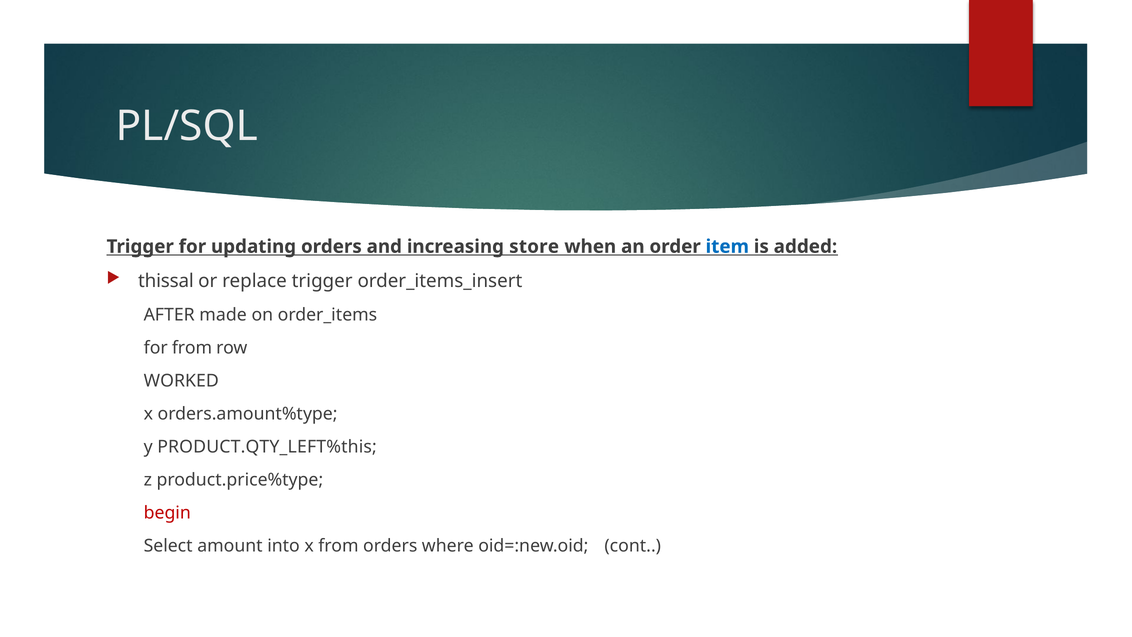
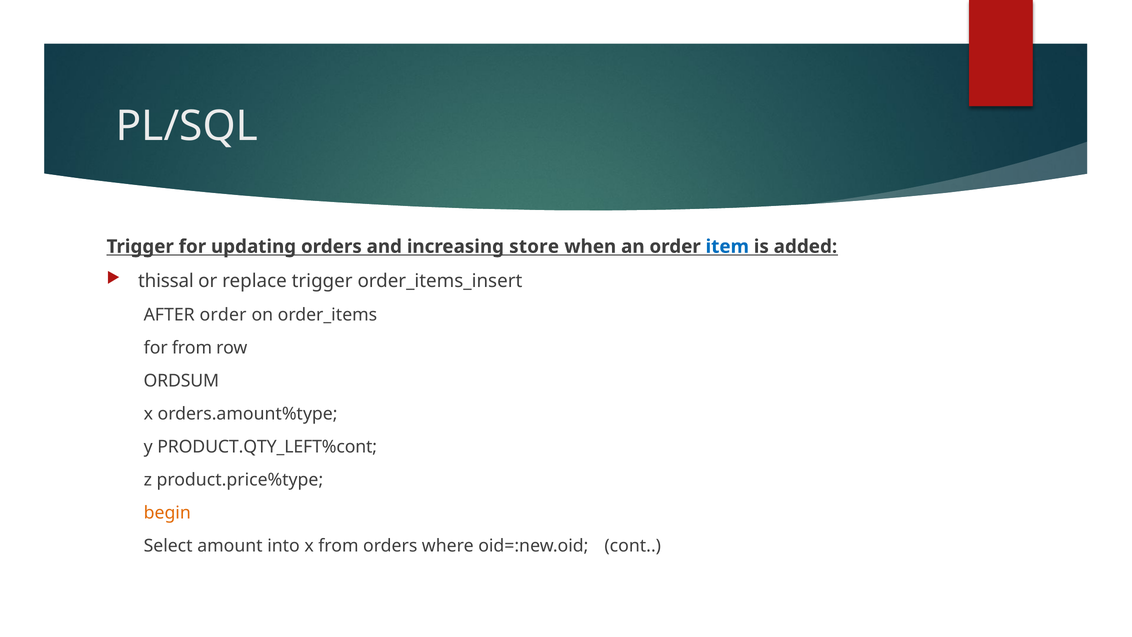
AFTER made: made -> order (223, 315)
WORKED: WORKED -> ORDSUM (181, 381)
PRODUCT.QTY_LEFT%this: PRODUCT.QTY_LEFT%this -> PRODUCT.QTY_LEFT%cont (267, 447)
begin colour: red -> orange (167, 513)
